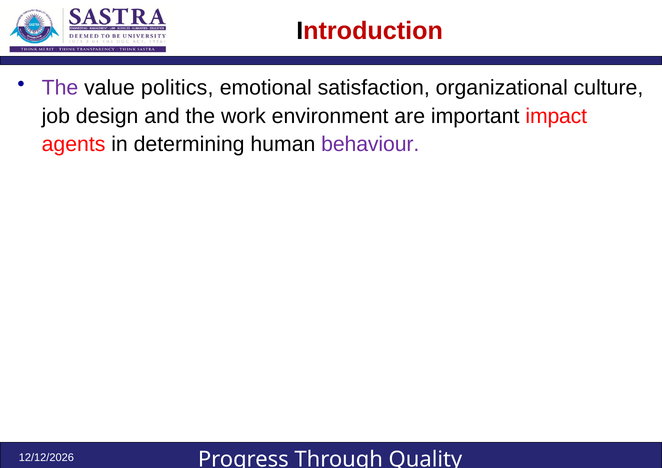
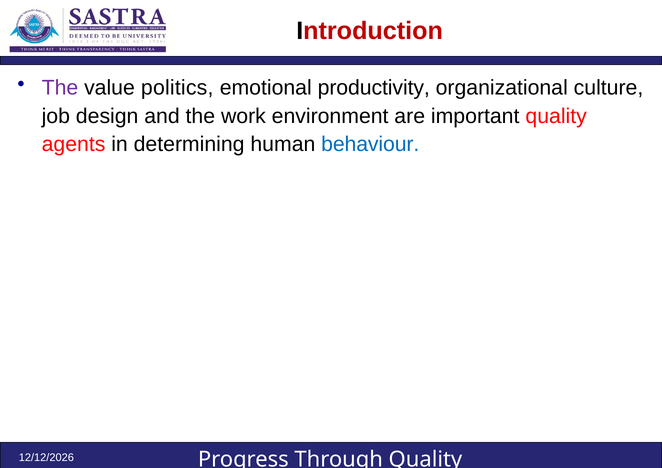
satisfaction: satisfaction -> productivity (374, 88)
important impact: impact -> quality (556, 116)
behaviour colour: purple -> blue (370, 145)
